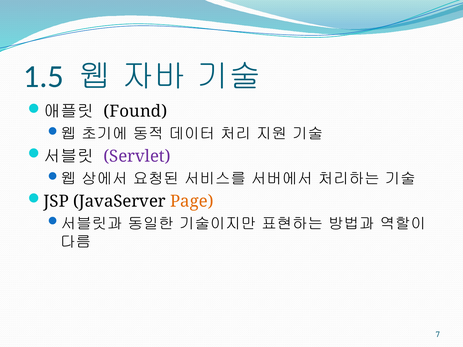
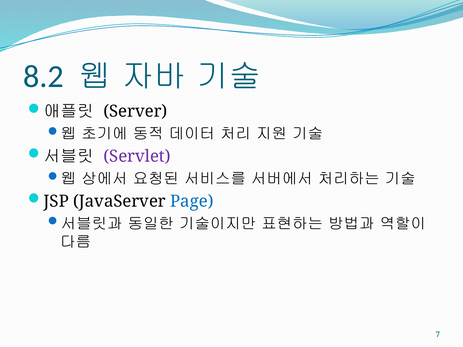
1.5: 1.5 -> 8.2 (43, 77)
Found: Found -> Server (135, 111)
Page colour: orange -> blue (192, 201)
